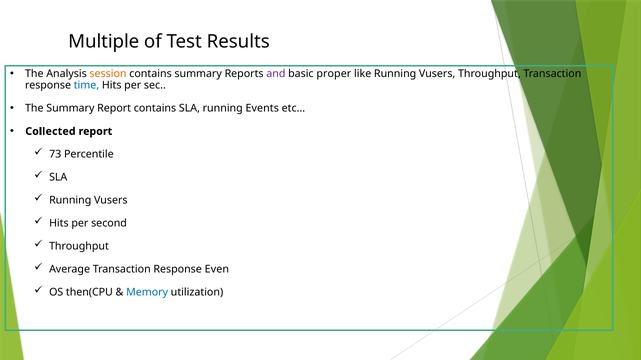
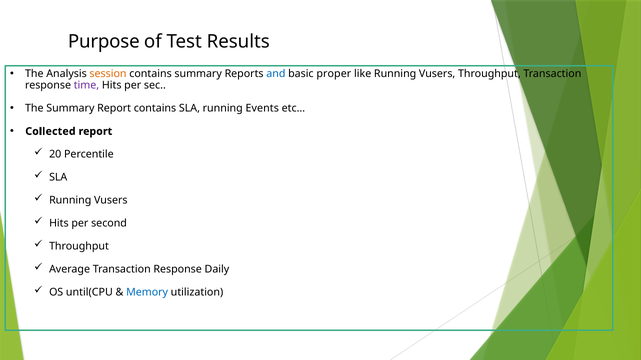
Multiple: Multiple -> Purpose (104, 42)
and colour: purple -> blue (276, 74)
time colour: blue -> purple (86, 85)
73: 73 -> 20 (55, 155)
Even: Even -> Daily (217, 270)
then(CPU: then(CPU -> until(CPU (89, 293)
